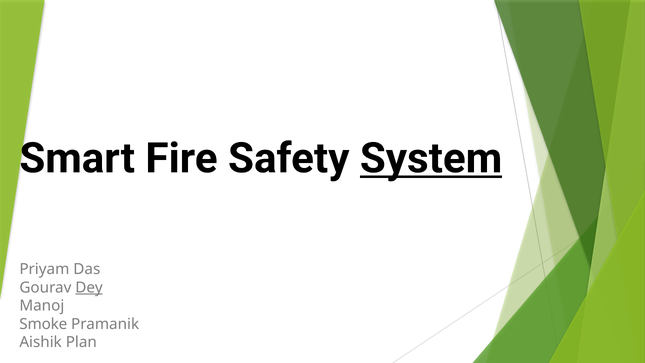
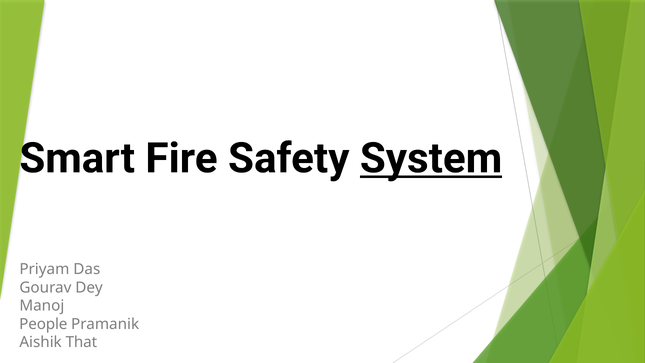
Dey underline: present -> none (89, 287)
Smoke: Smoke -> People (43, 324)
Plan: Plan -> That (81, 342)
